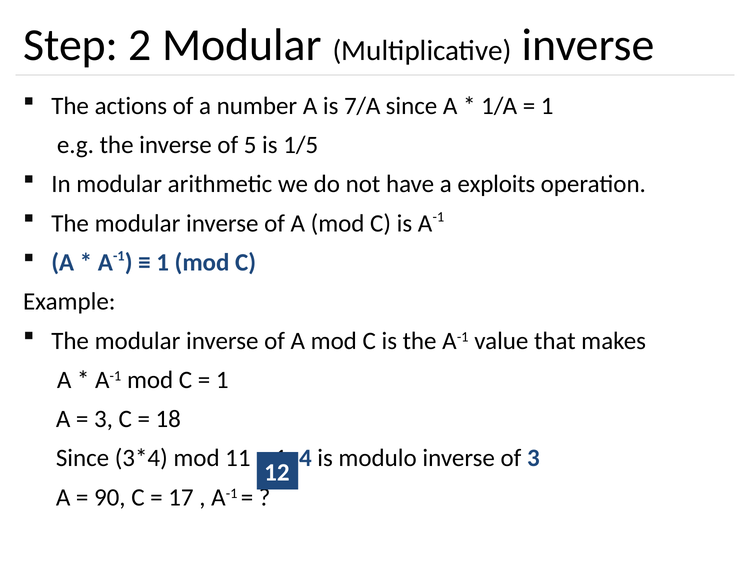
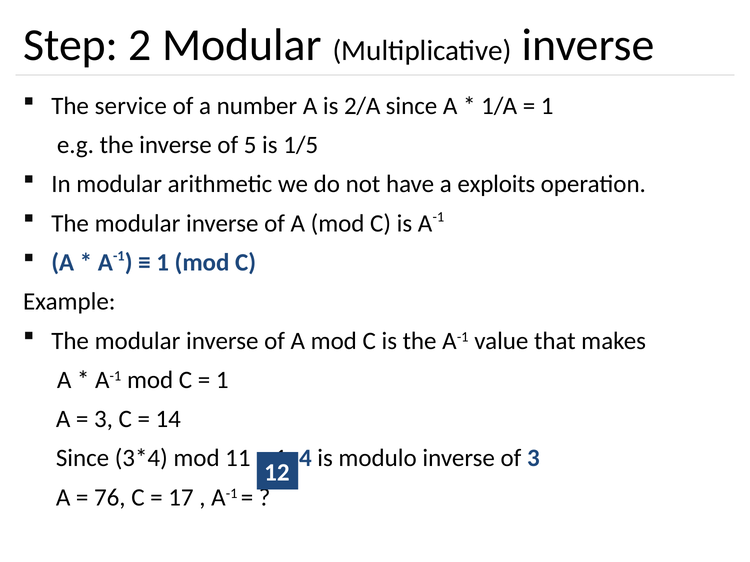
actions: actions -> service (131, 106)
7/A: 7/A -> 2/A (362, 106)
18: 18 -> 14 (168, 419)
90: 90 -> 76 (110, 498)
